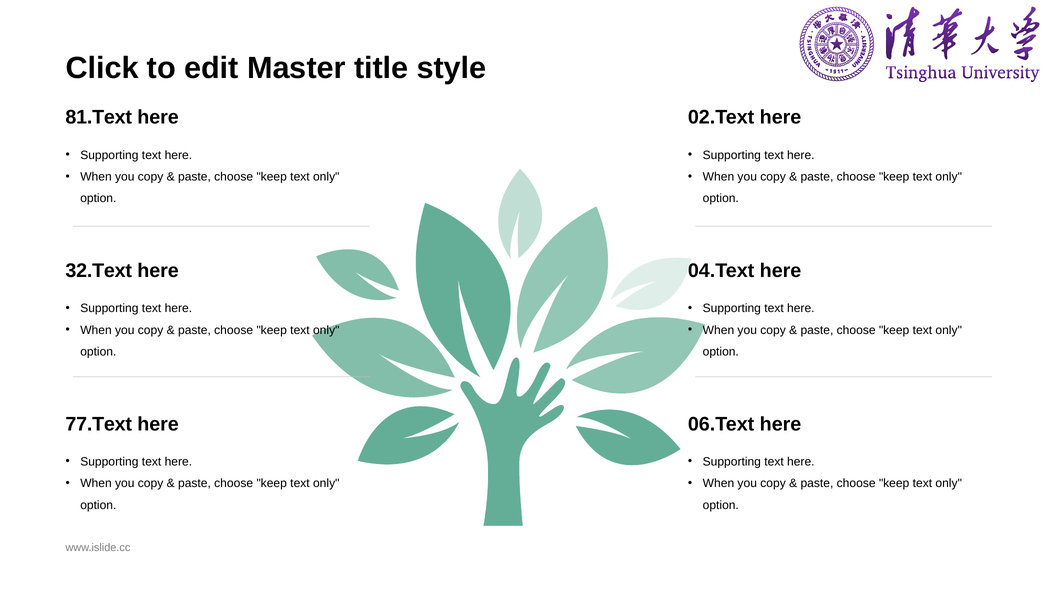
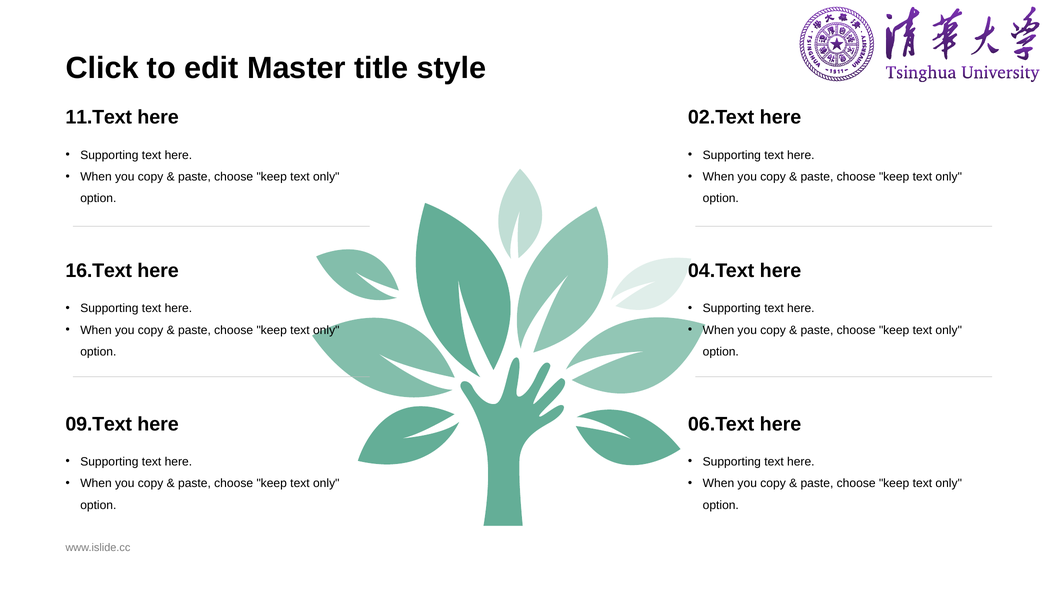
81.Text: 81.Text -> 11.Text (99, 117)
32.Text: 32.Text -> 16.Text (99, 271)
77.Text: 77.Text -> 09.Text (99, 424)
